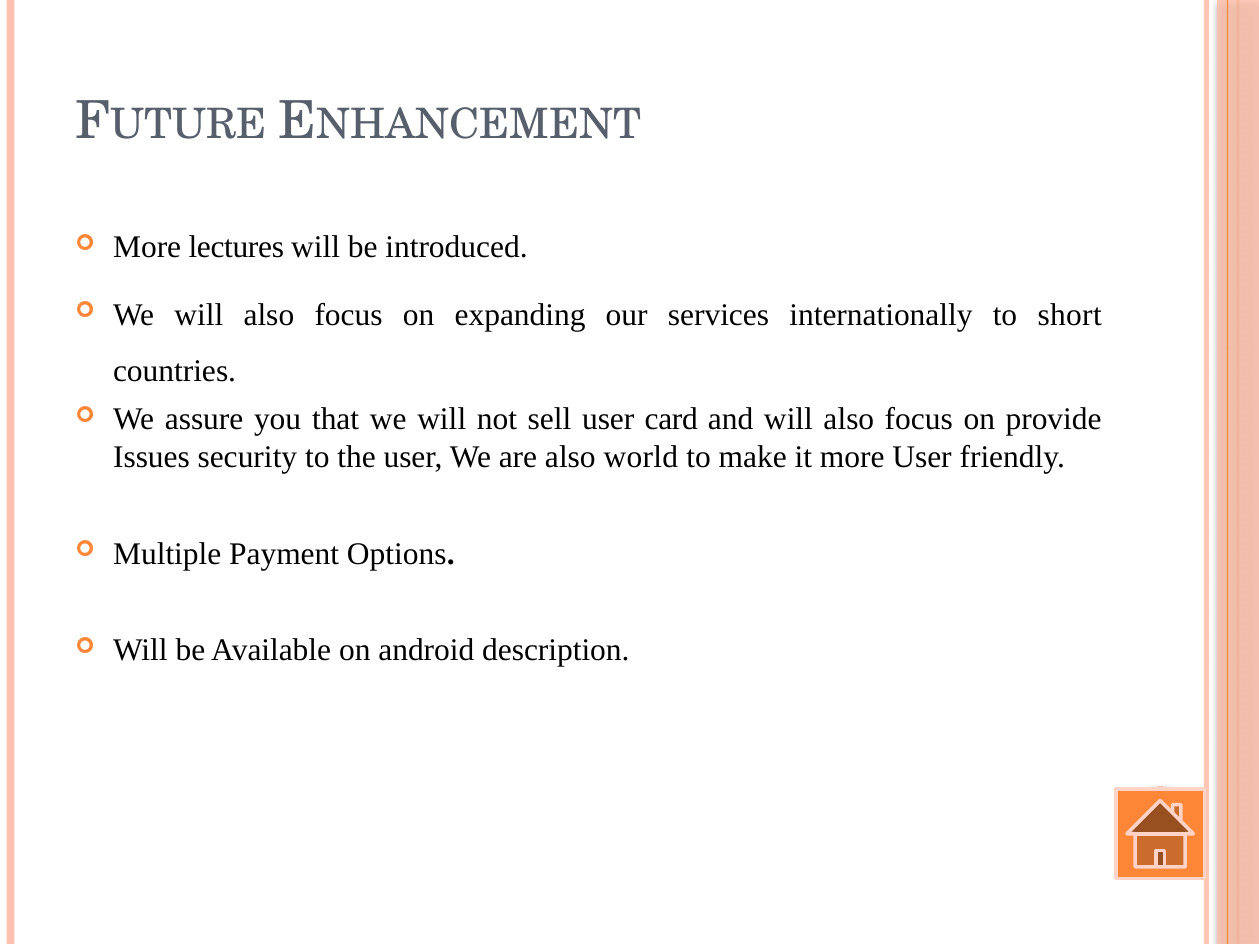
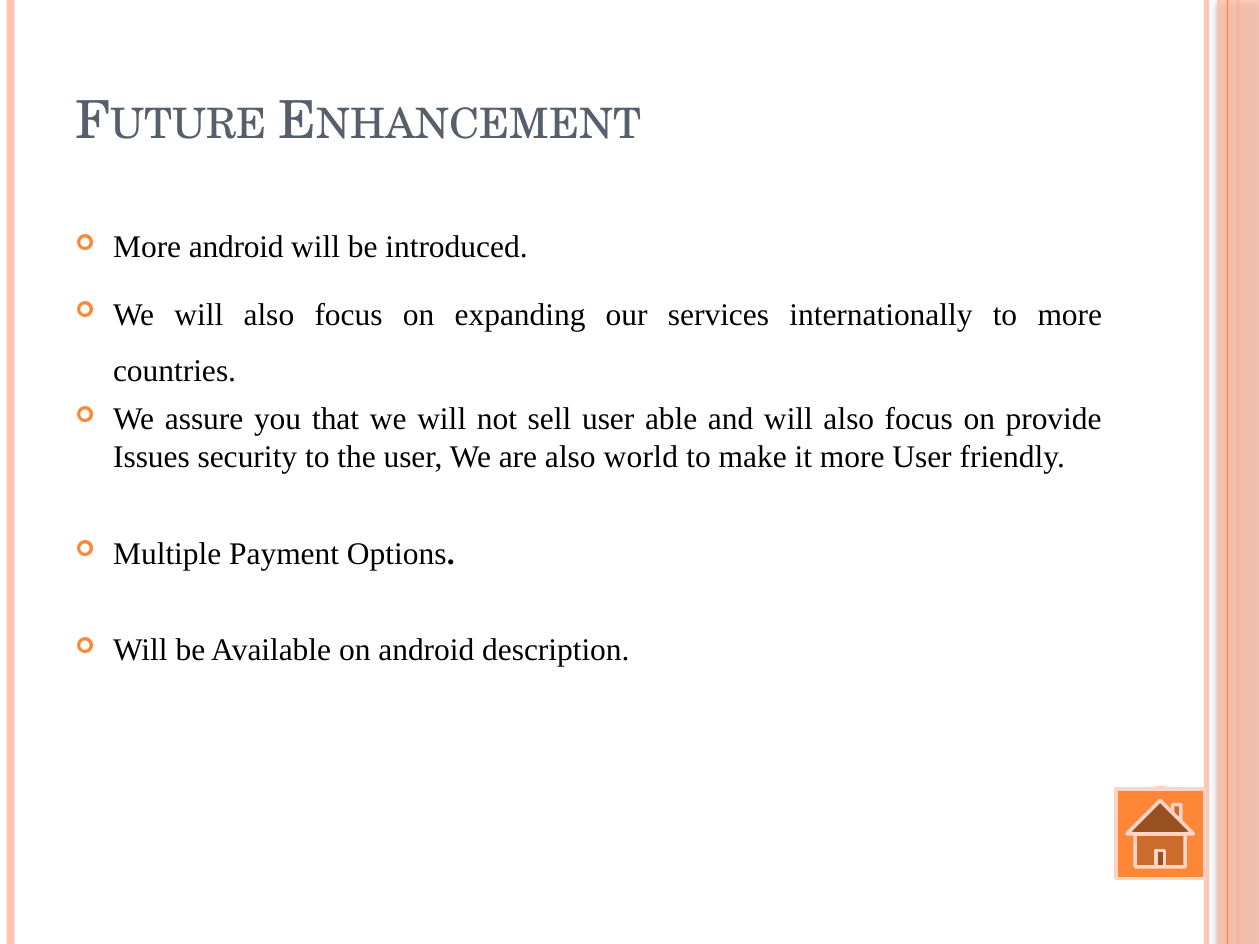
More lectures: lectures -> android (236, 248)
to short: short -> more (1070, 315)
card: card -> able (671, 420)
